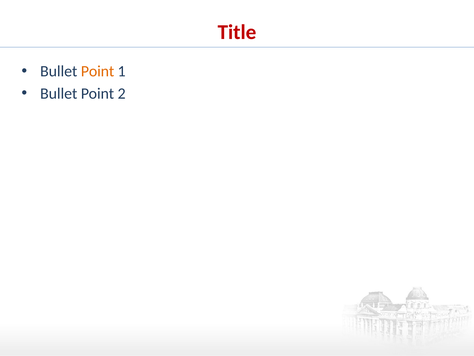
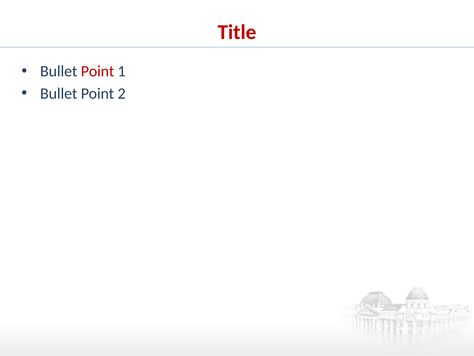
Point colour: orange -> red (98, 71)
